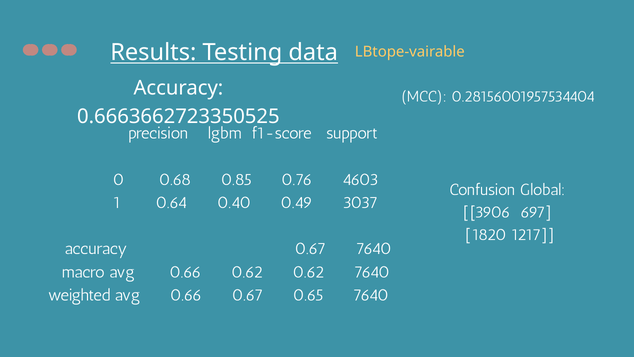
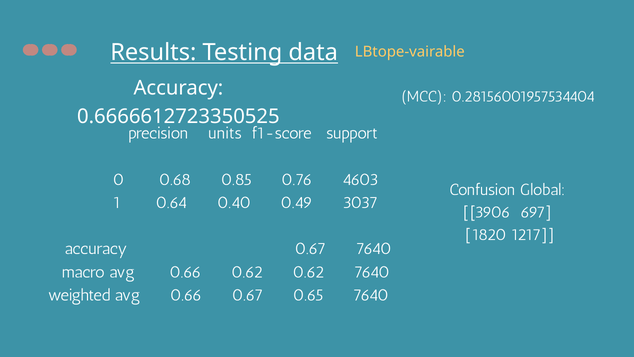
0.6663662723350525: 0.6663662723350525 -> 0.6666612723350525 (178, 117)
lgbm: lgbm -> units (225, 133)
